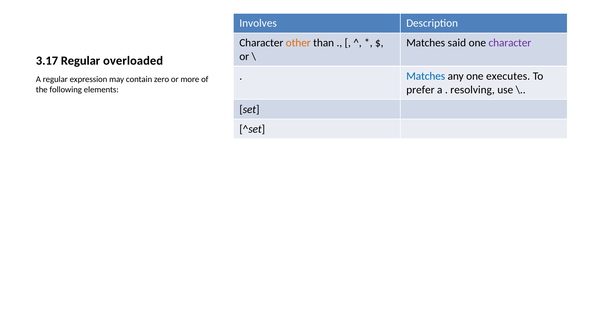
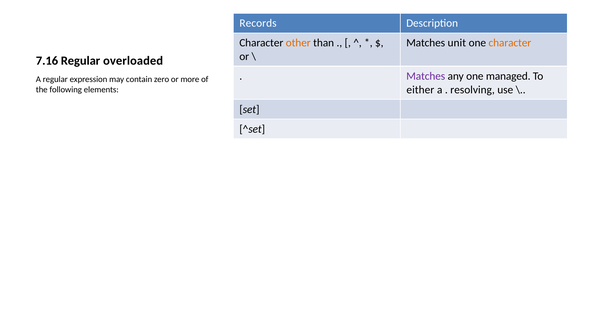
Involves: Involves -> Records (258, 23)
said: said -> unit (457, 43)
character colour: purple -> orange (510, 43)
3.17: 3.17 -> 7.16 (47, 61)
Matches colour: blue -> purple (426, 76)
executes: executes -> managed (508, 76)
prefer: prefer -> either (420, 90)
